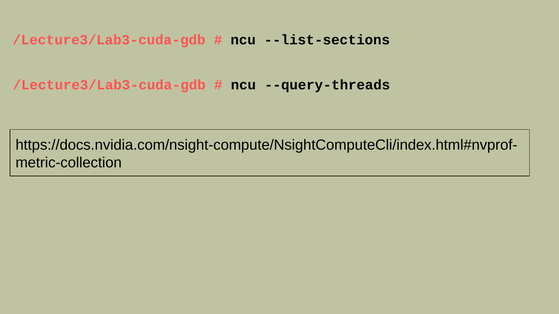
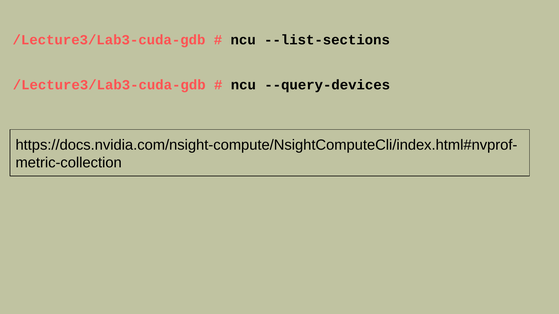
--query-threads: --query-threads -> --query-devices (327, 85)
